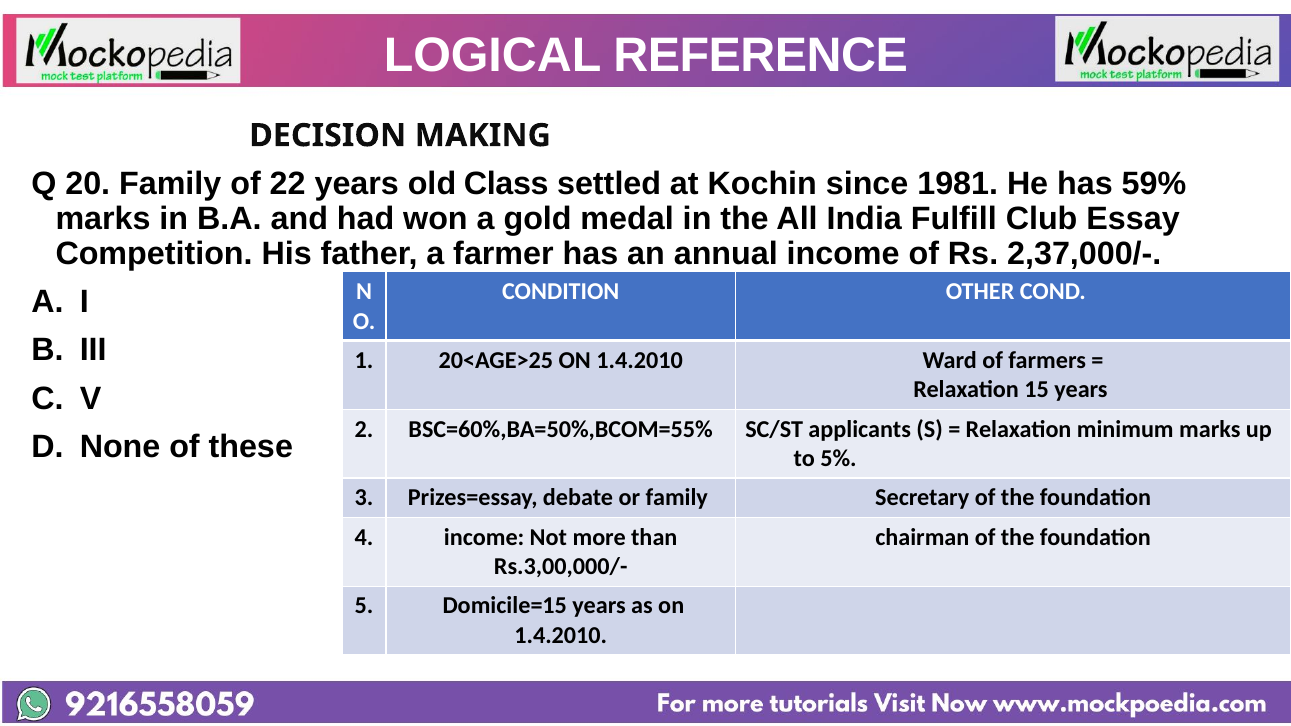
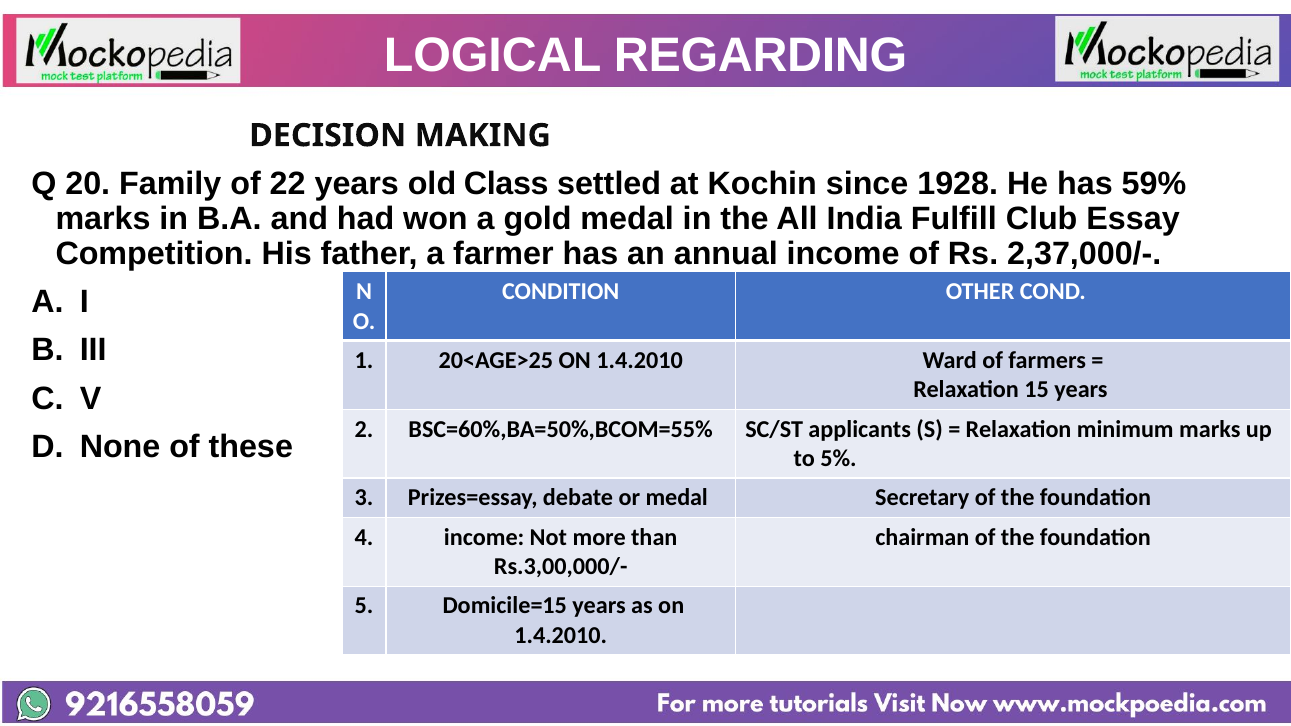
REFERENCE: REFERENCE -> REGARDING (761, 55)
1981: 1981 -> 1928 (958, 184)
or family: family -> medal (677, 498)
